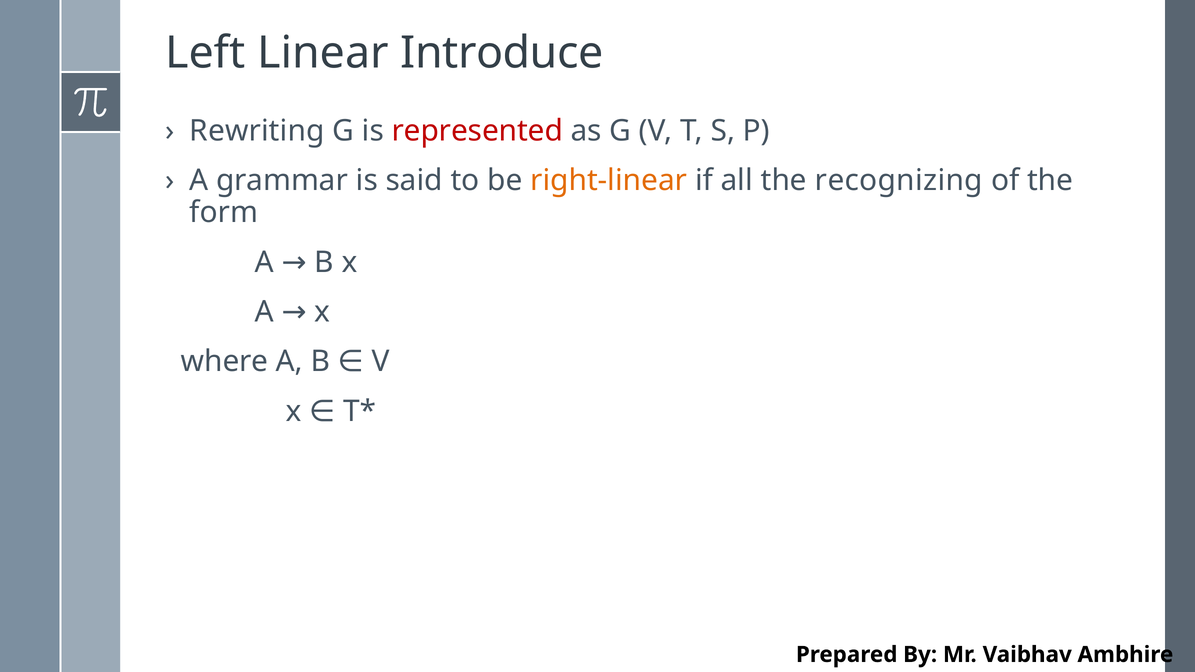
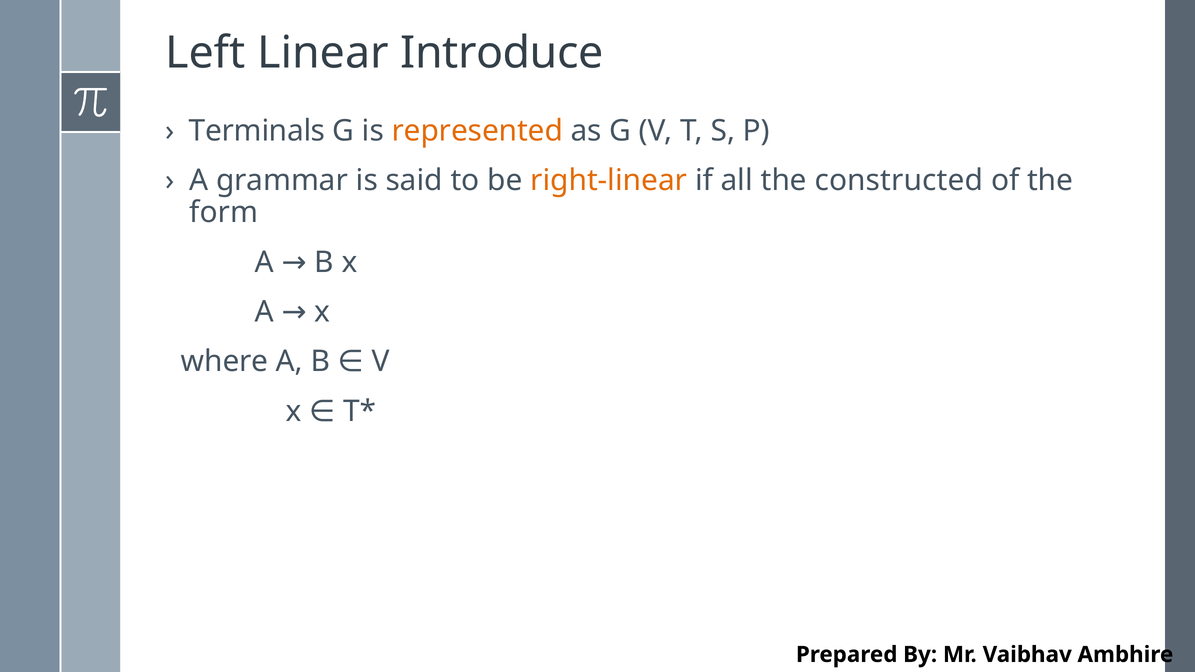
Rewriting: Rewriting -> Terminals (257, 131)
represented colour: red -> orange (477, 131)
recognizing: recognizing -> constructed (899, 180)
